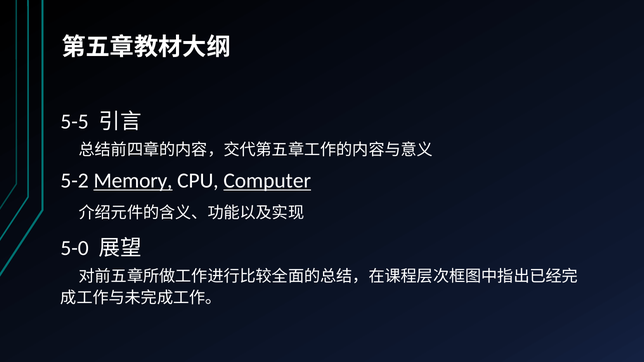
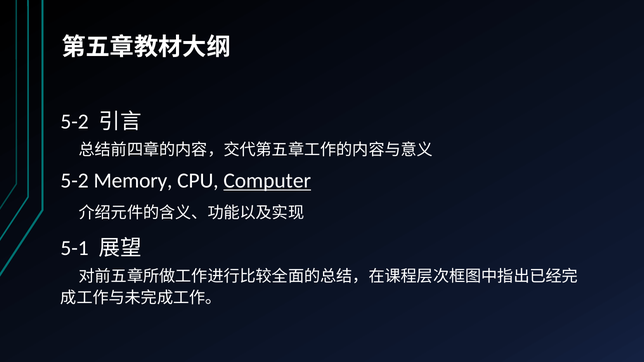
5-5: 5-5 -> 5-2 (75, 122)
Memory underline: present -> none (133, 181)
5-0: 5-0 -> 5-1 (75, 248)
